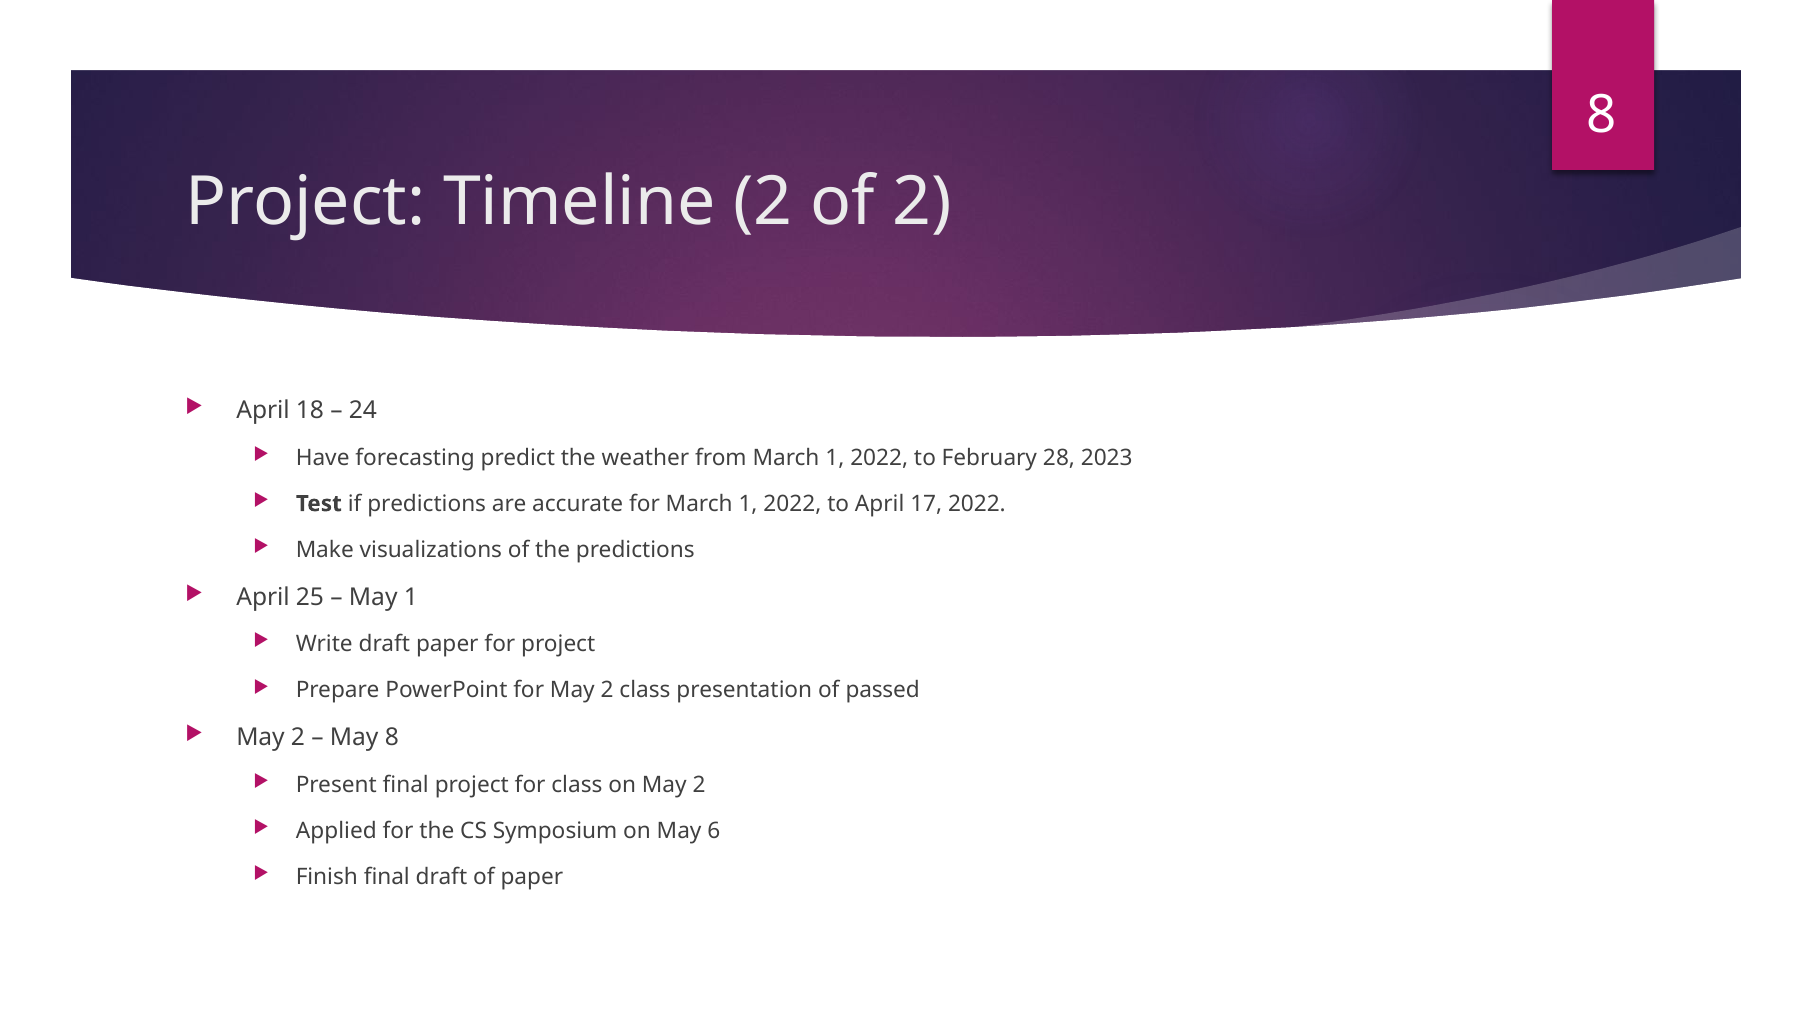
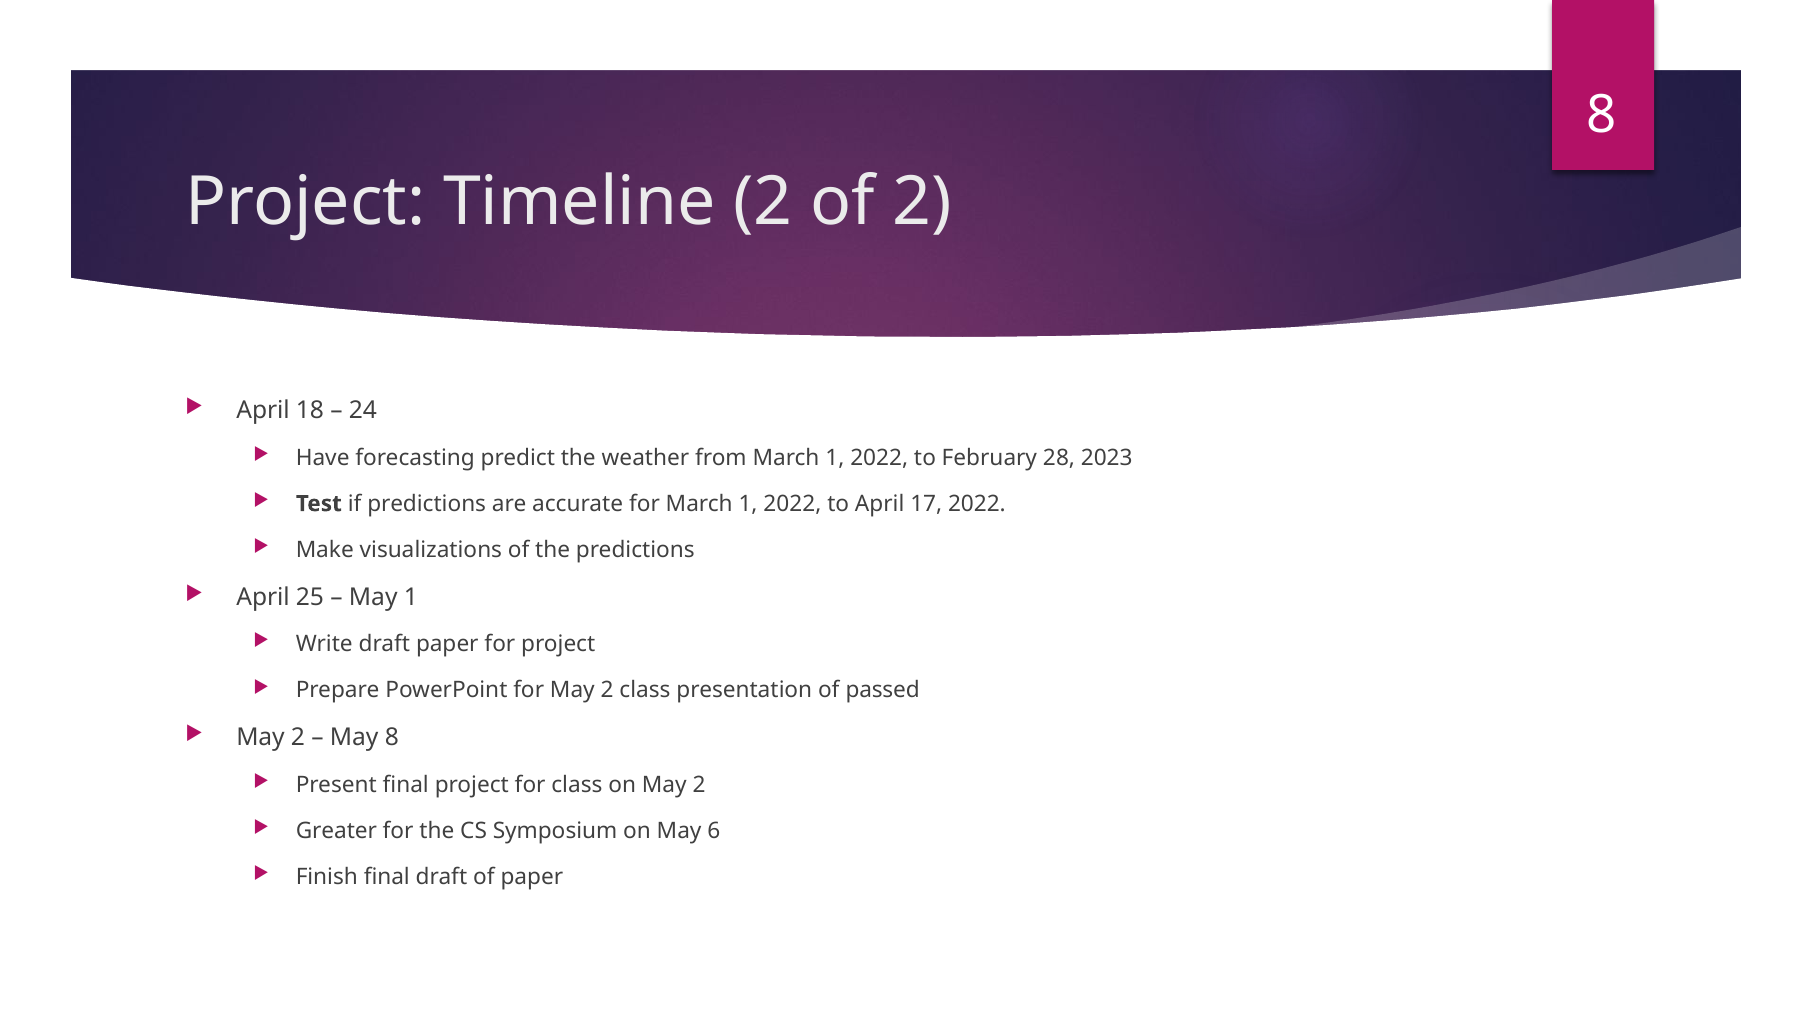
Applied: Applied -> Greater (336, 831)
